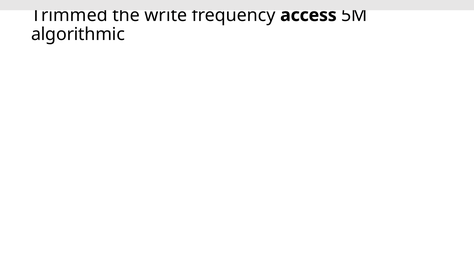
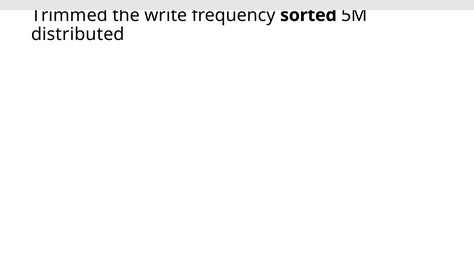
access: access -> sorted (308, 15)
algorithmic: algorithmic -> distributed (78, 34)
